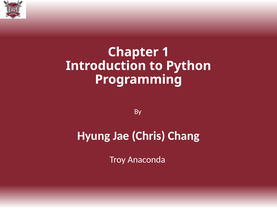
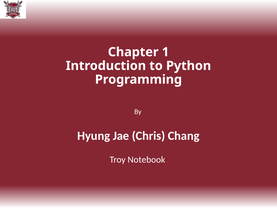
Anaconda: Anaconda -> Notebook (146, 159)
